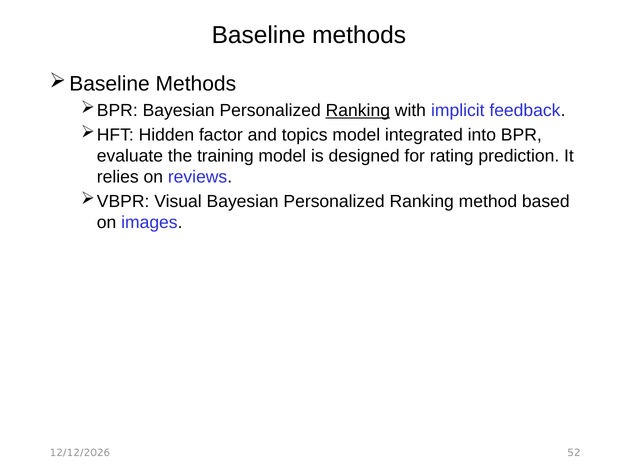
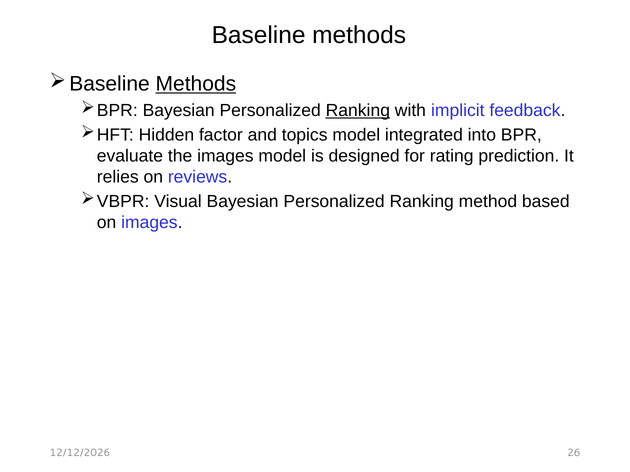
Methods underline: none -> present (196, 84)
the training: training -> images (225, 156)
52: 52 -> 26 (574, 453)
